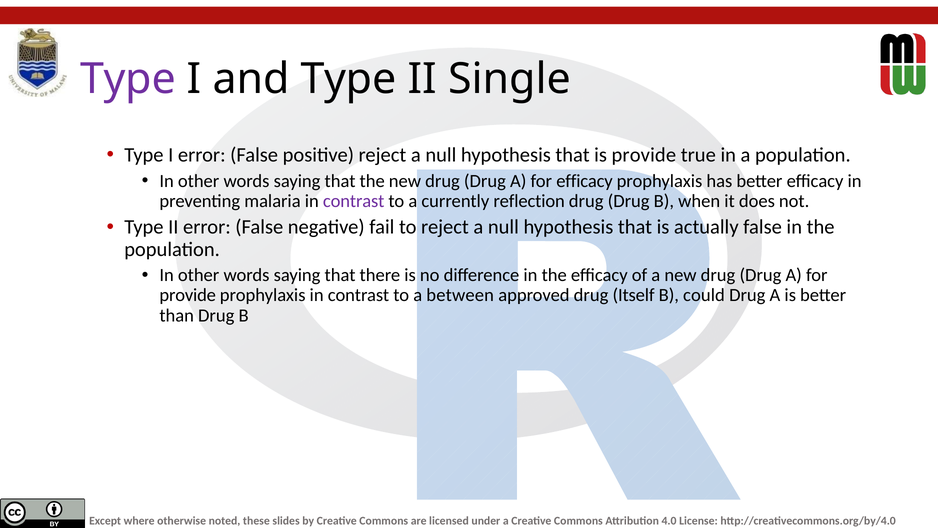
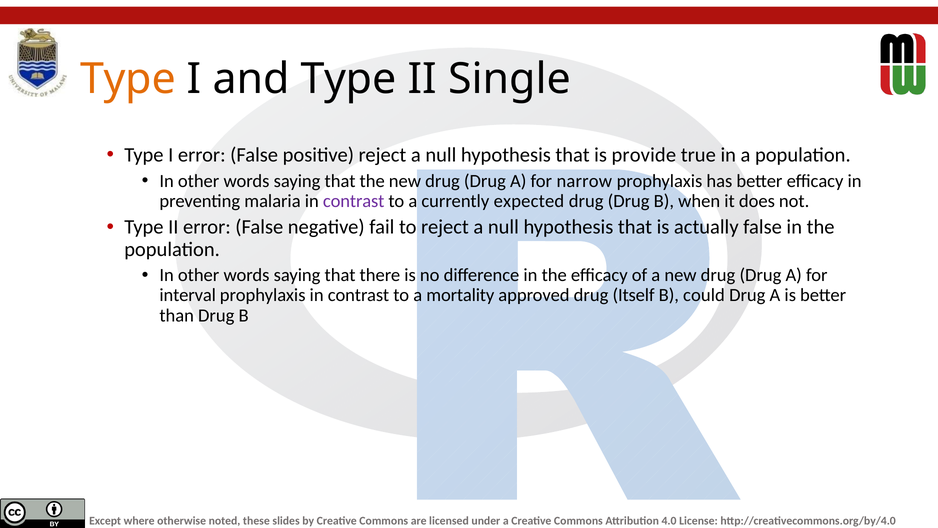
Type colour: purple -> orange (128, 79)
for efficacy: efficacy -> narrow (584, 181)
reflection: reflection -> expected (529, 201)
provide: provide -> interval (188, 295)
between: between -> mortality (460, 295)
